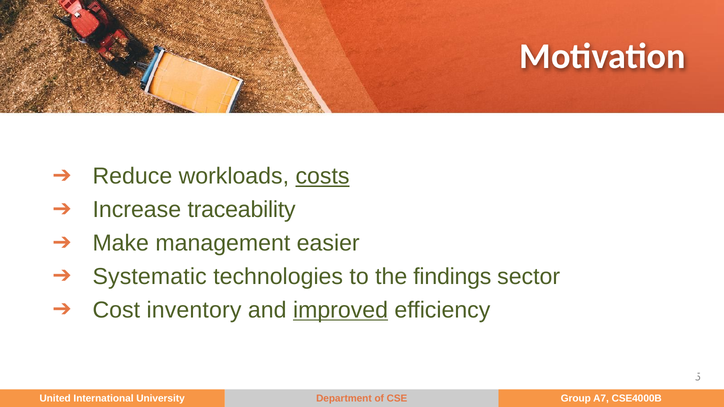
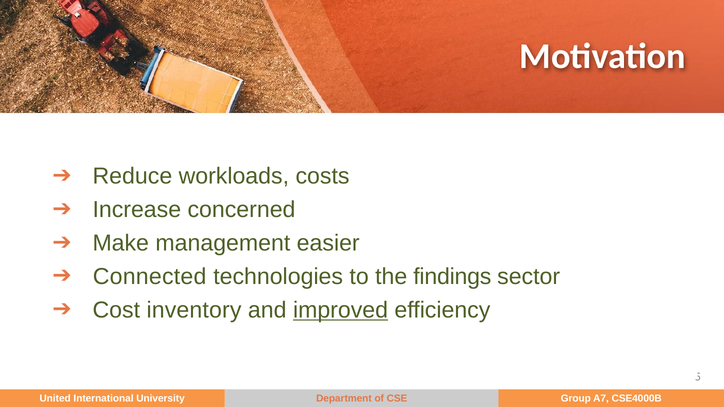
costs underline: present -> none (323, 176)
traceability: traceability -> concerned (241, 210)
Systematic: Systematic -> Connected (150, 277)
